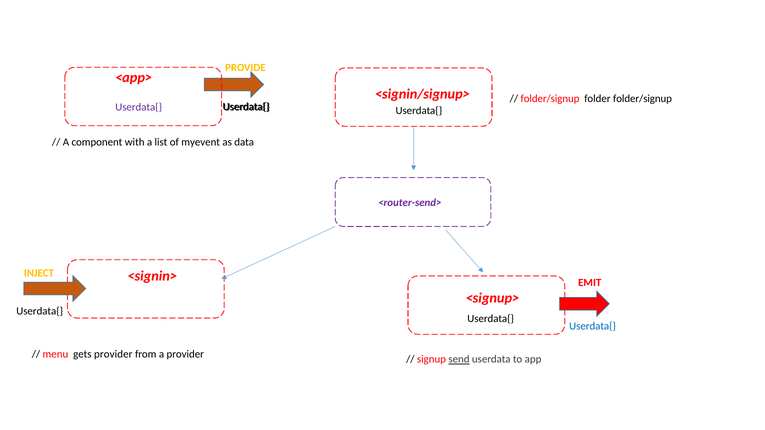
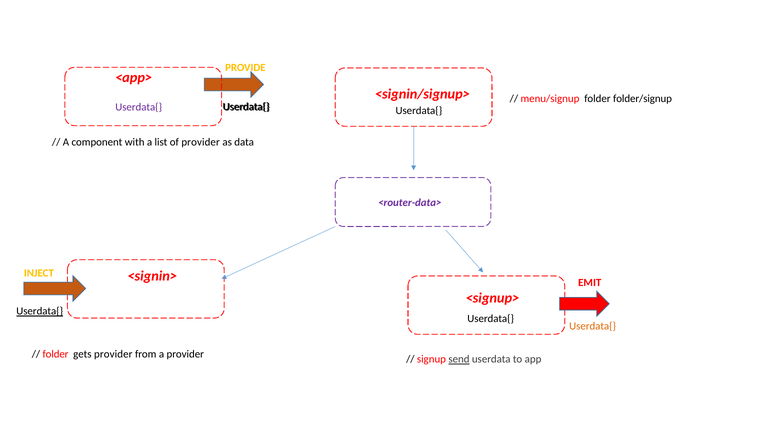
folder/signup: folder/signup -> menu/signup (550, 99)
of myevent: myevent -> provider (201, 142)
<router-send>: <router-send> -> <router-data> (410, 203)
Userdata{ underline: none -> present (40, 312)
Userdata{ colour: blue -> orange (593, 326)
menu: menu -> folder (56, 354)
